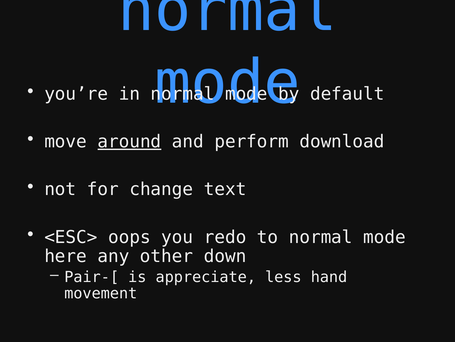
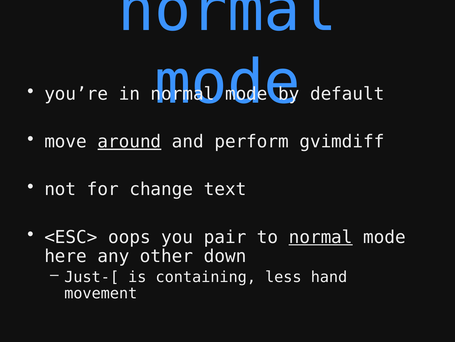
download: download -> gvimdiff (342, 141)
redo: redo -> pair (225, 237)
normal underline: none -> present (321, 237)
Pair-[: Pair-[ -> Just-[ (92, 276)
appreciate: appreciate -> containing (206, 276)
